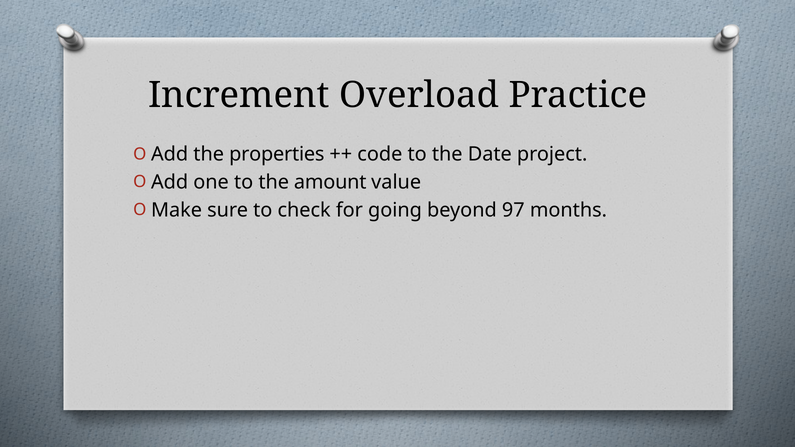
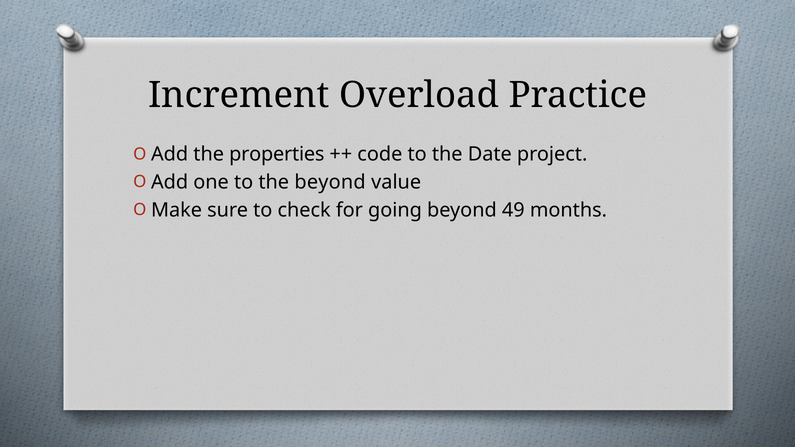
the amount: amount -> beyond (330, 182)
97: 97 -> 49 (513, 210)
